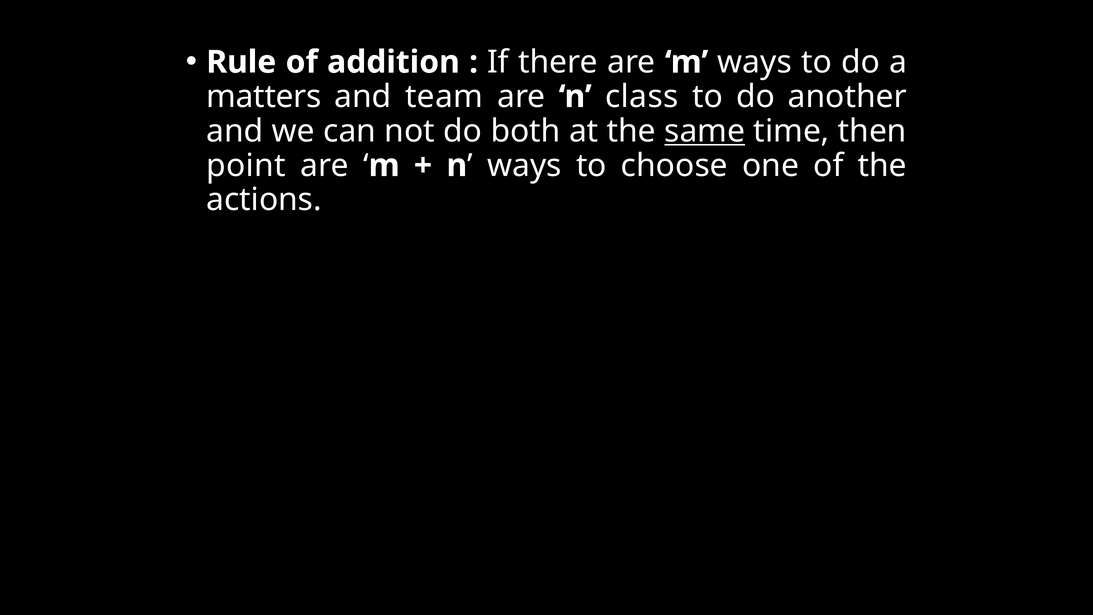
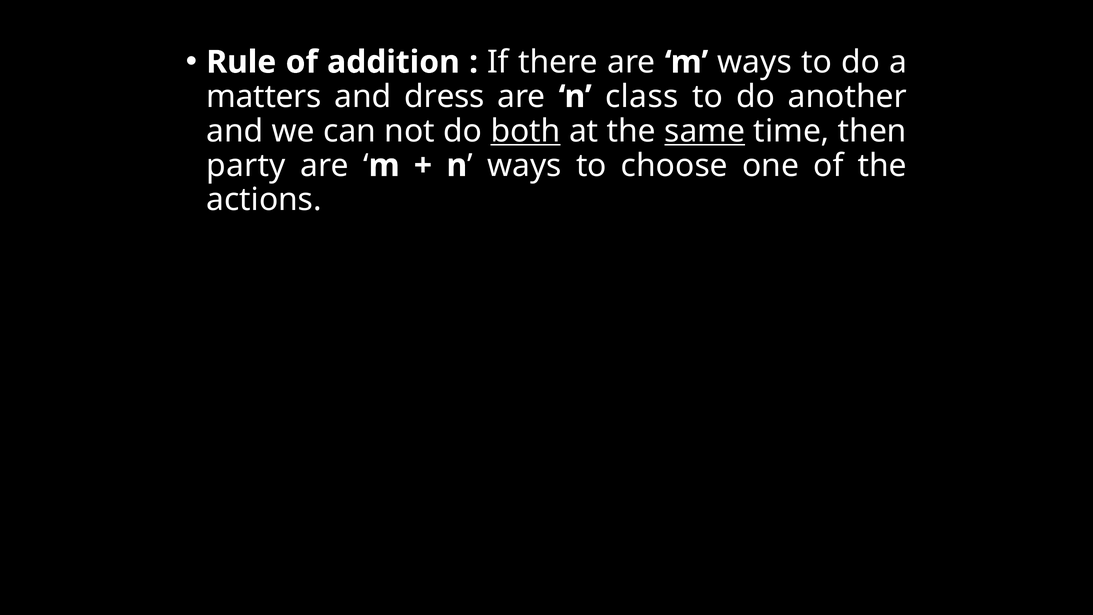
team: team -> dress (444, 97)
both underline: none -> present (526, 131)
point: point -> party (246, 165)
